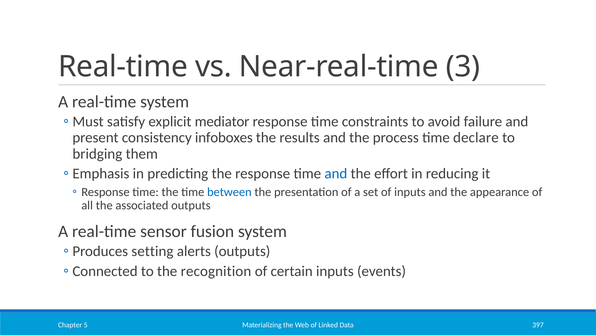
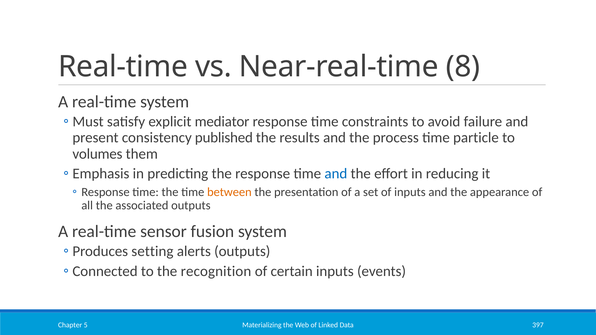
3: 3 -> 8 (463, 67)
infoboxes: infoboxes -> published (224, 138)
declare: declare -> particle (476, 138)
bridging: bridging -> volumes (97, 154)
between colour: blue -> orange (229, 192)
